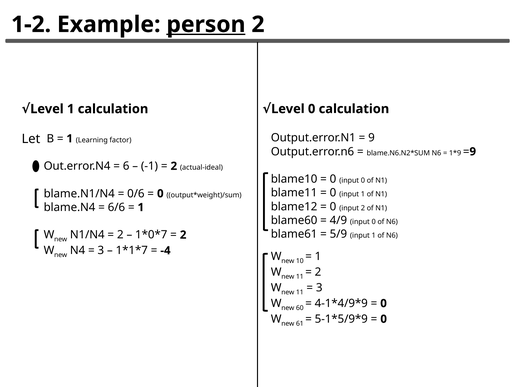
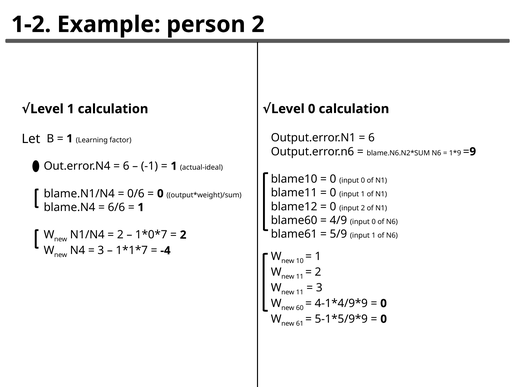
person underline: present -> none (206, 24)
9: 9 -> 6 (371, 138)
2: 2 -> 1 (174, 166)
